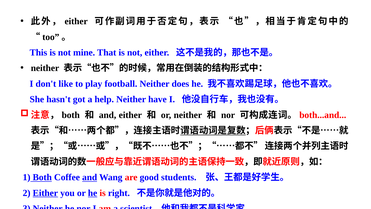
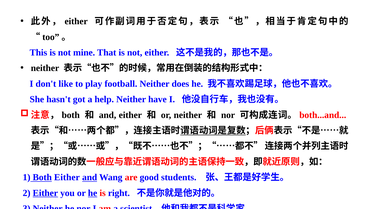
Both Coffee: Coffee -> Either (67, 177)
